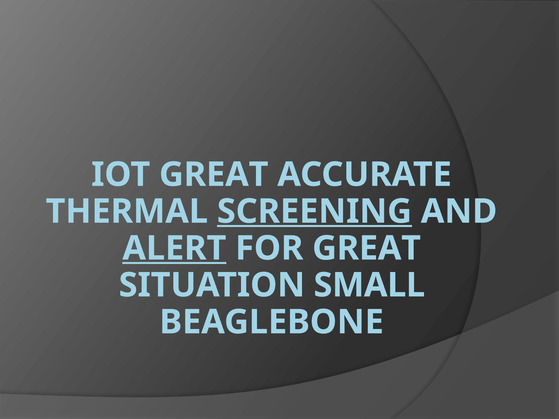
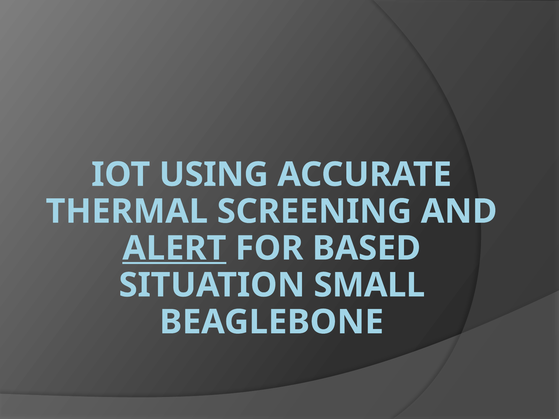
IOT GREAT: GREAT -> USING (214, 175)
SCREENING underline: present -> none (314, 212)
FOR GREAT: GREAT -> BASED (367, 248)
